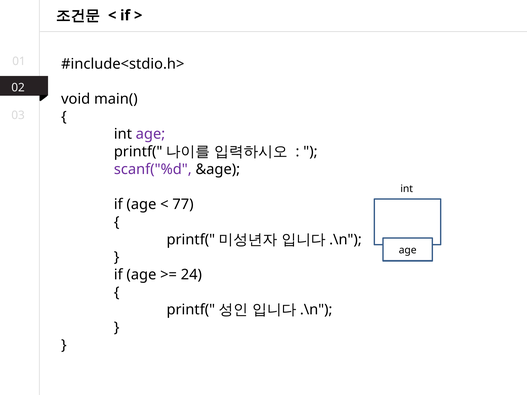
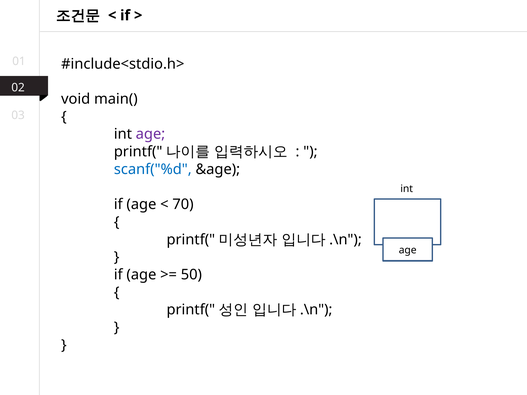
scanf("%d colour: purple -> blue (153, 169)
77: 77 -> 70 (183, 205)
24: 24 -> 50 (191, 275)
